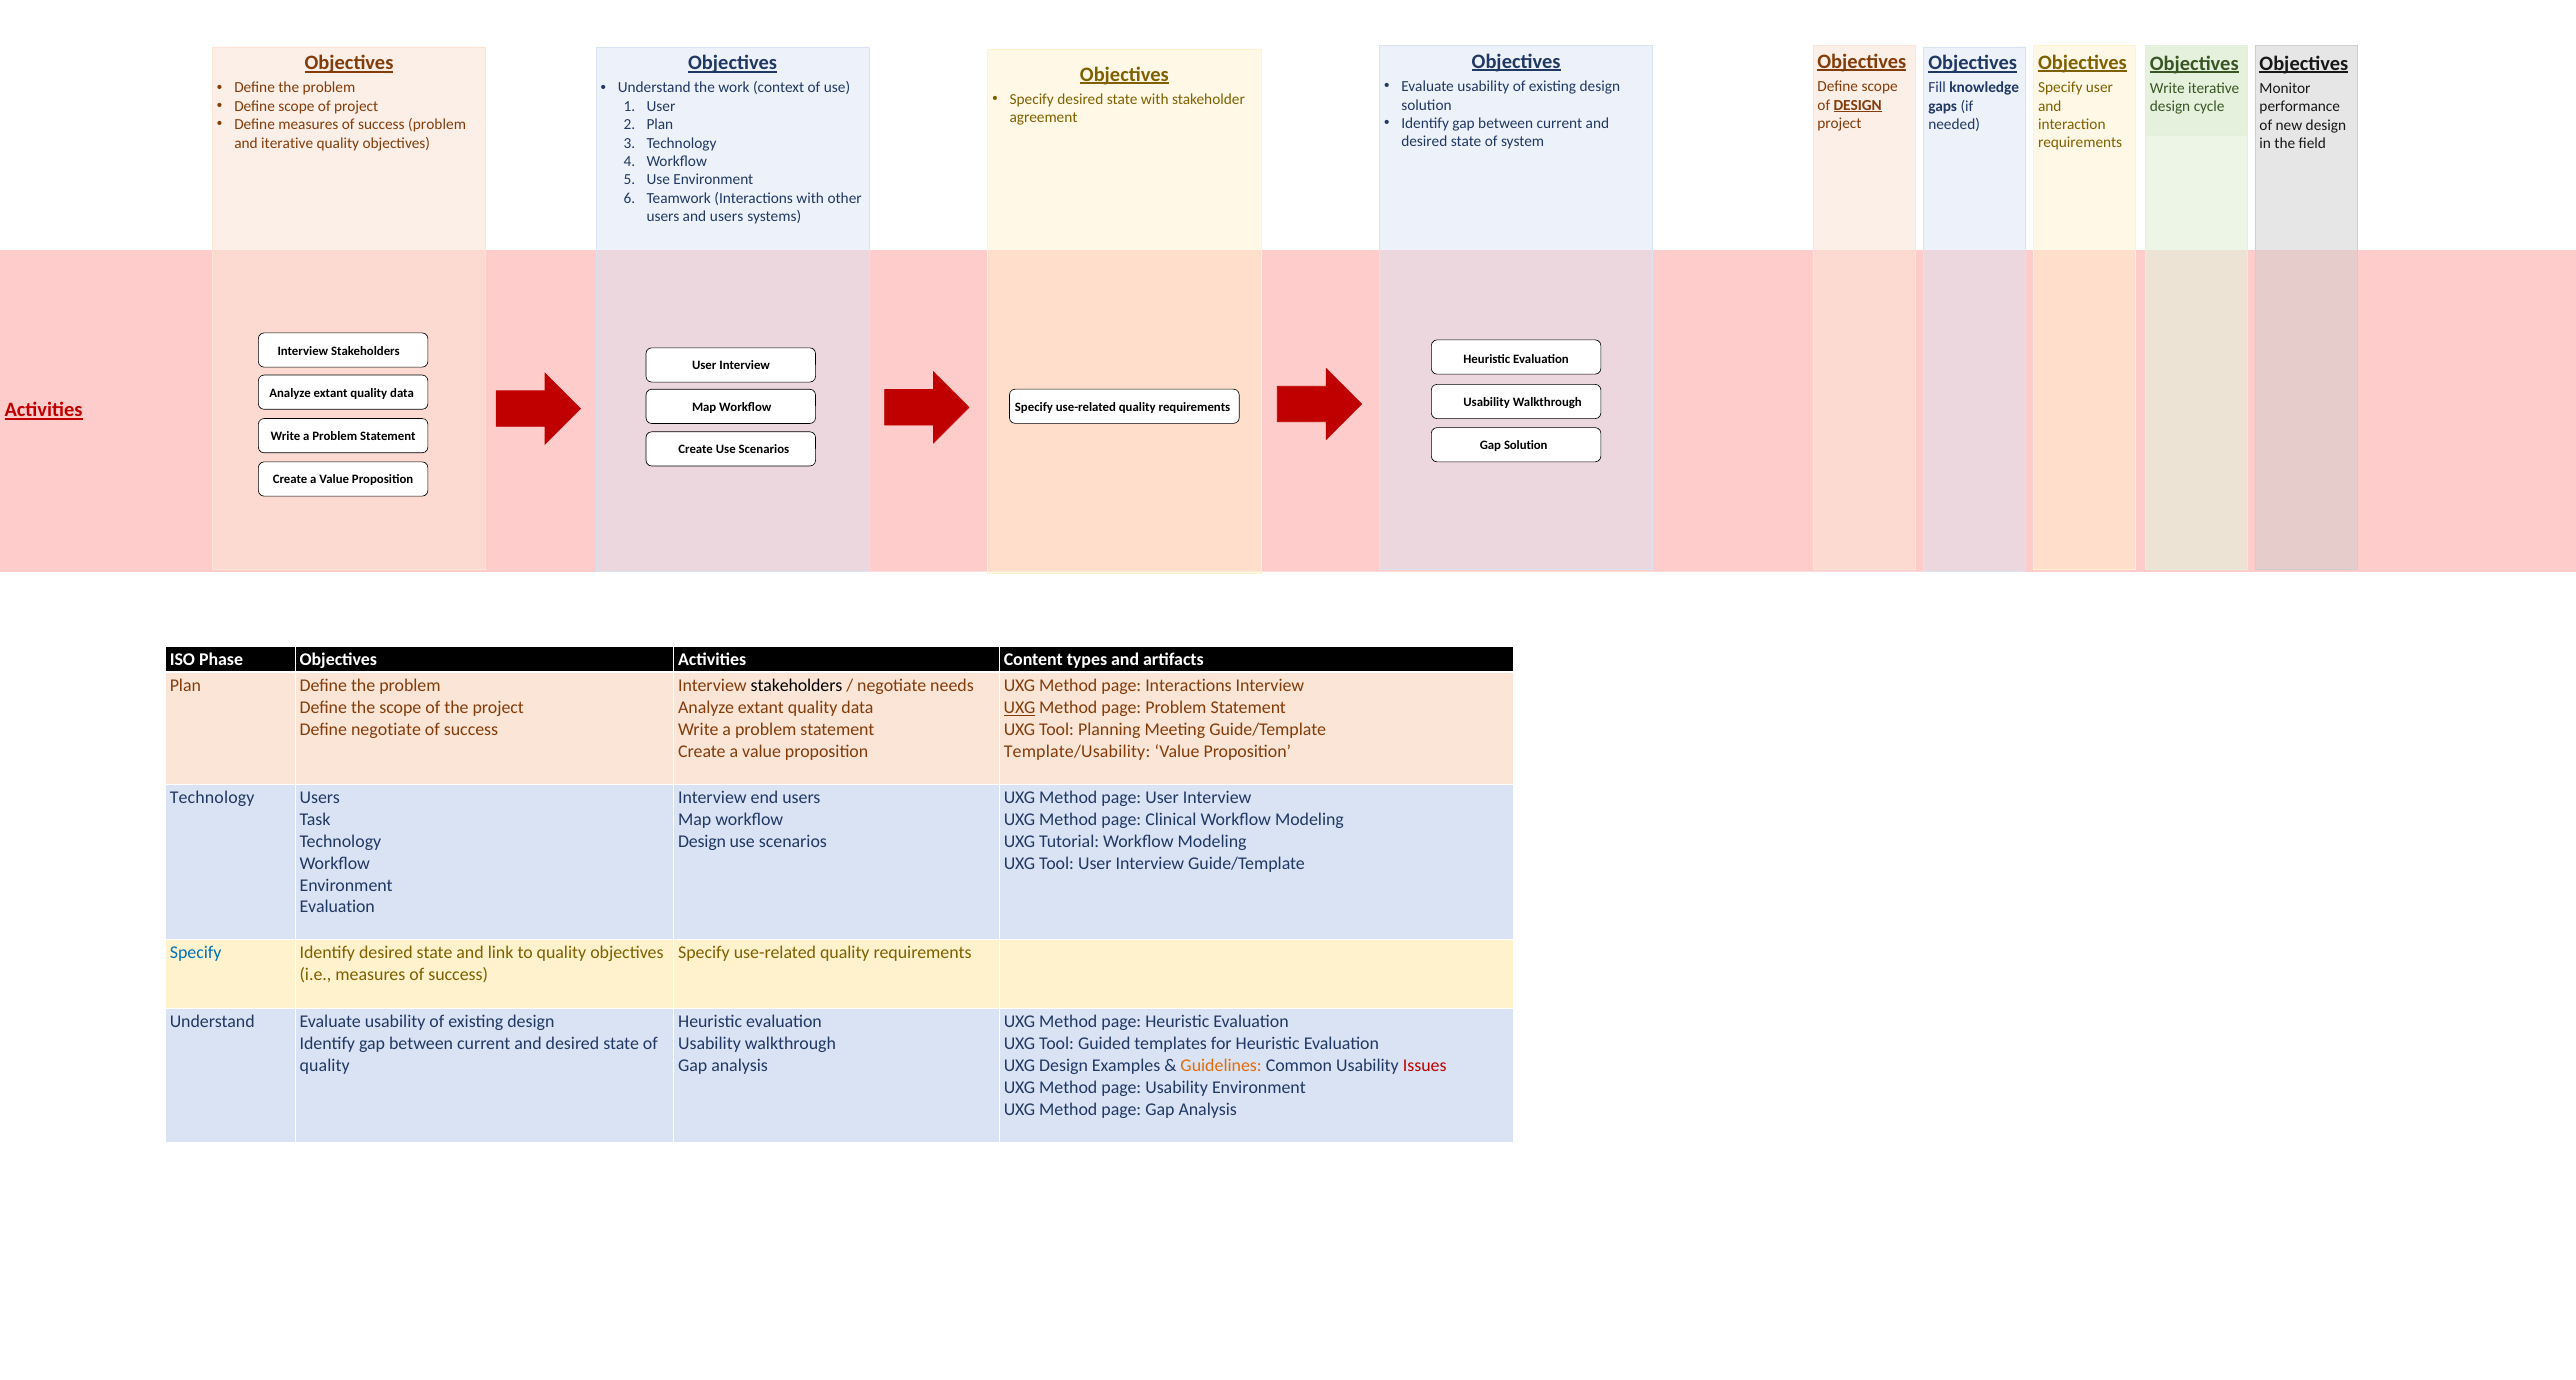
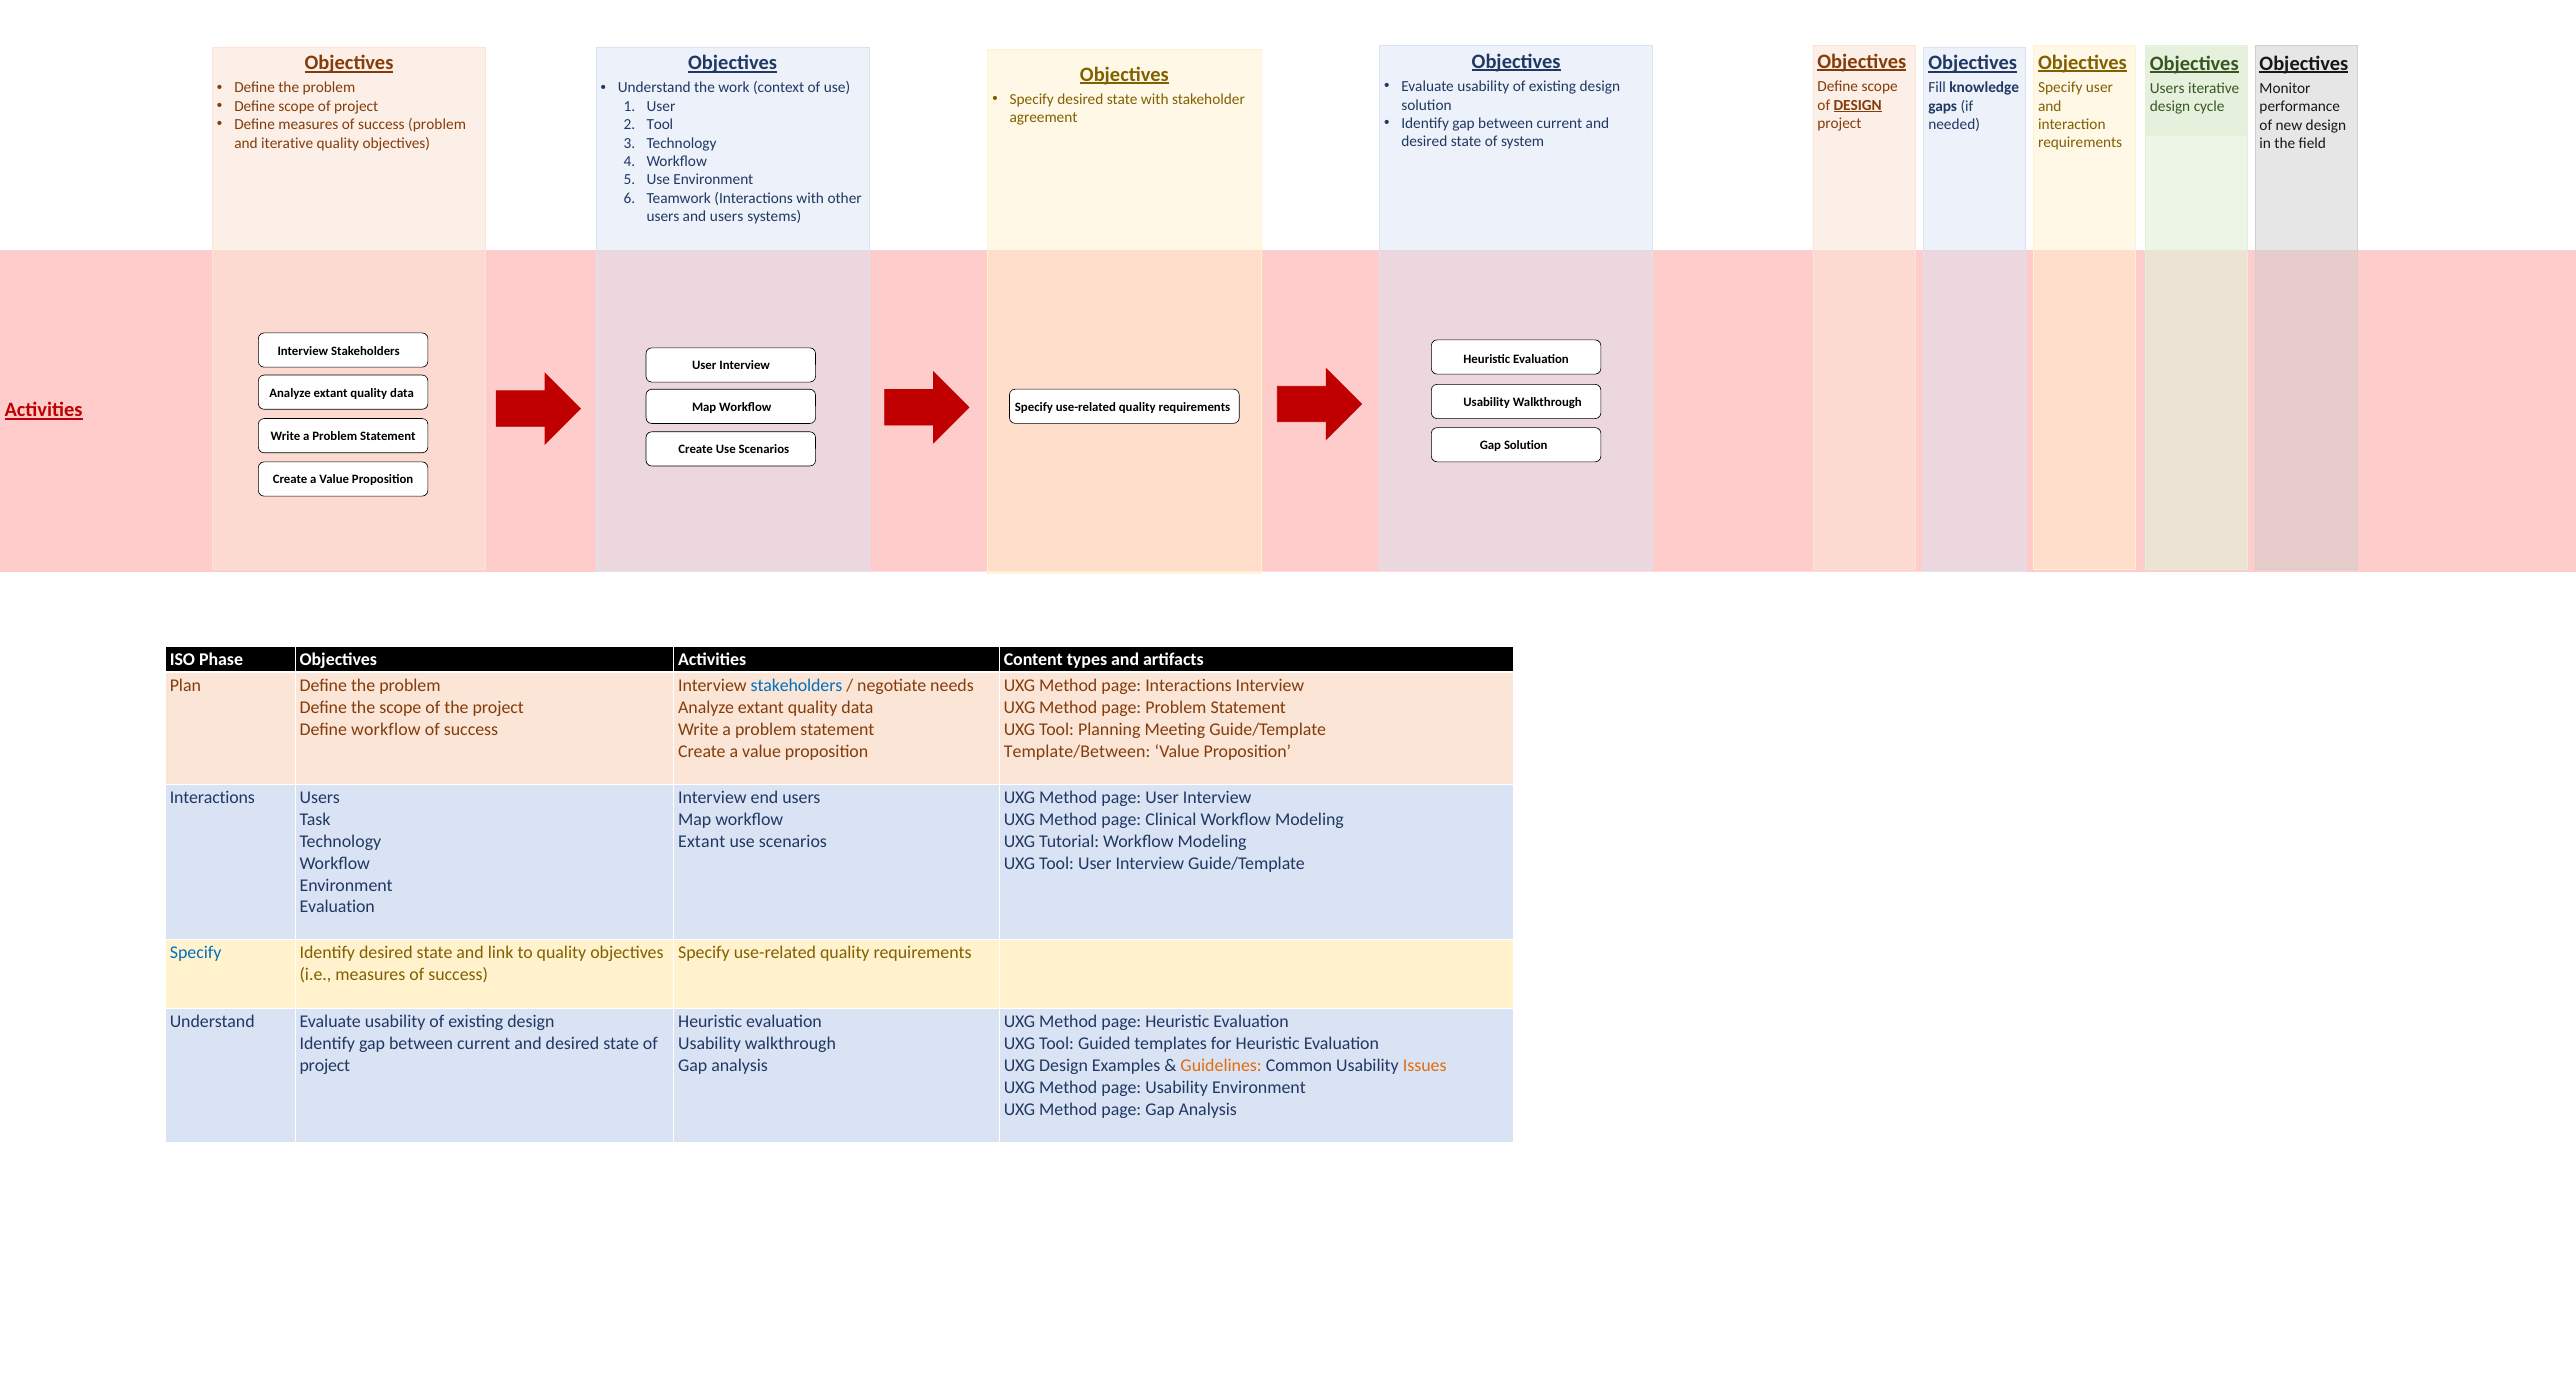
Write: Write -> Users (2167, 88)
Plan: Plan -> Tool (660, 125)
stakeholders colour: black -> blue (797, 686)
UXG underline: present -> none (1020, 708)
Define negotiate: negotiate -> workflow (386, 729)
Template/Usability: Template/Usability -> Template/Between (1077, 751)
Technology: Technology -> Interactions (212, 798)
Design: Design -> Extant (702, 841)
quality: quality -> project (325, 1065)
Issues colour: red -> orange (1425, 1065)
